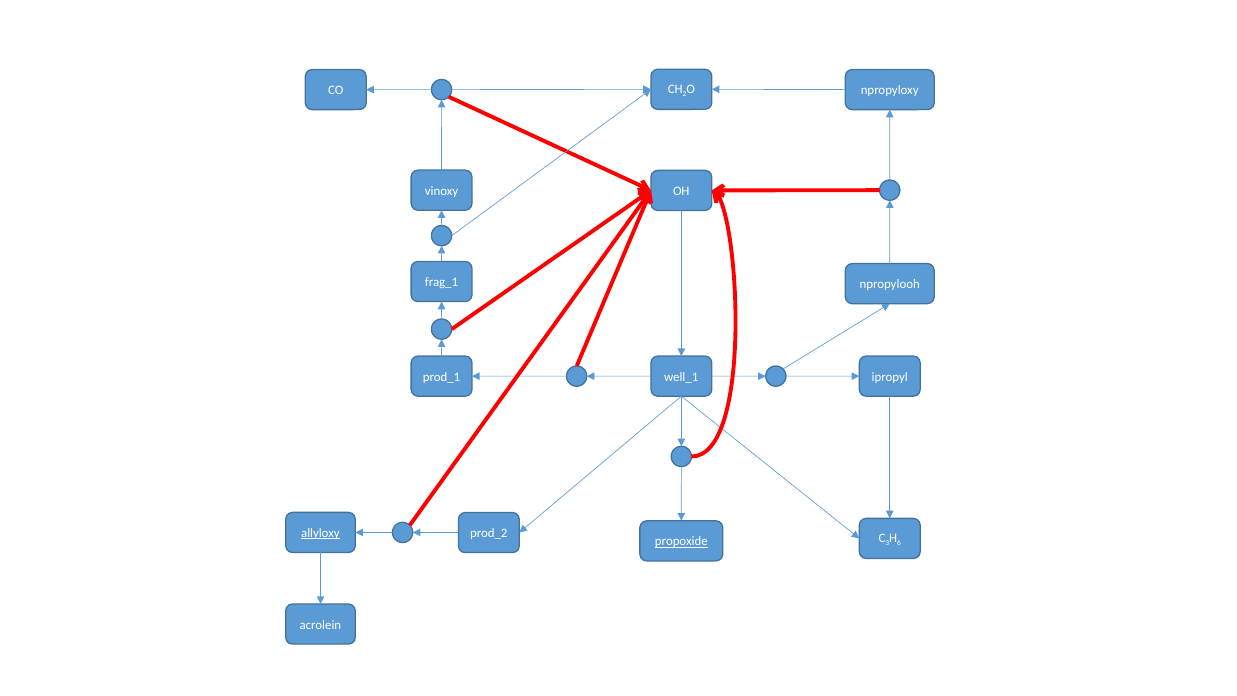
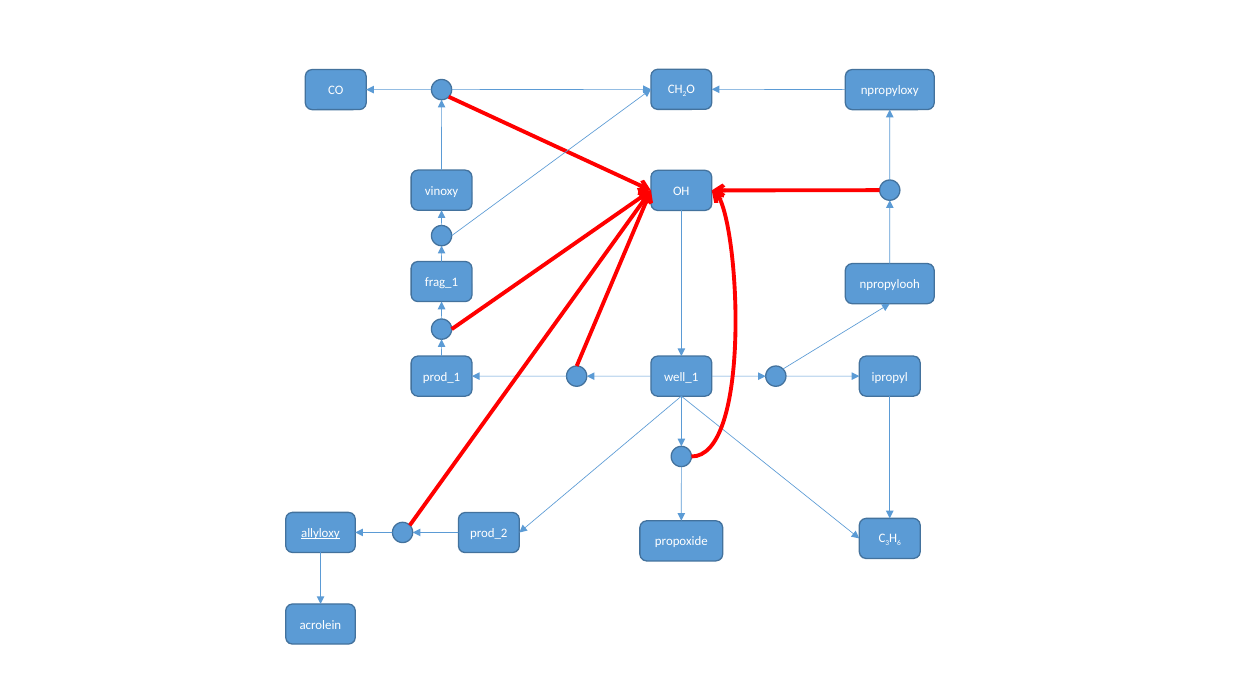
propoxide underline: present -> none (681, 542)
